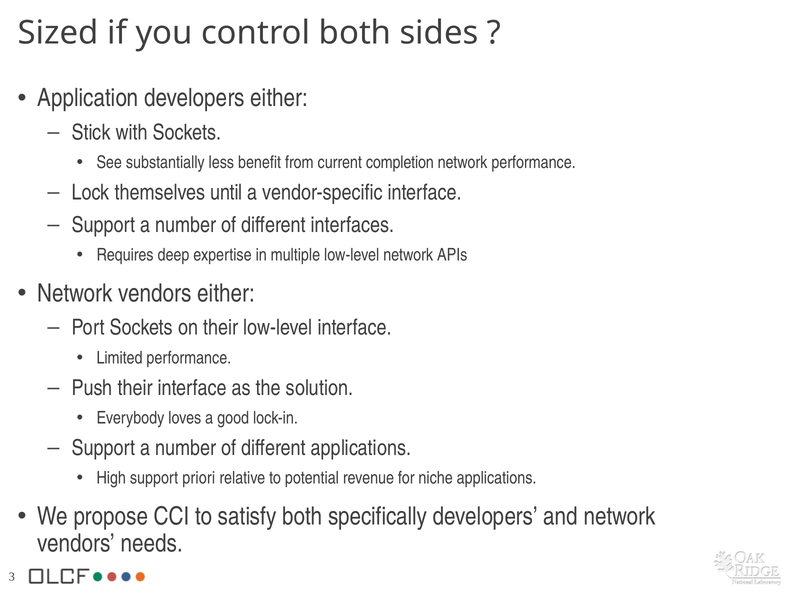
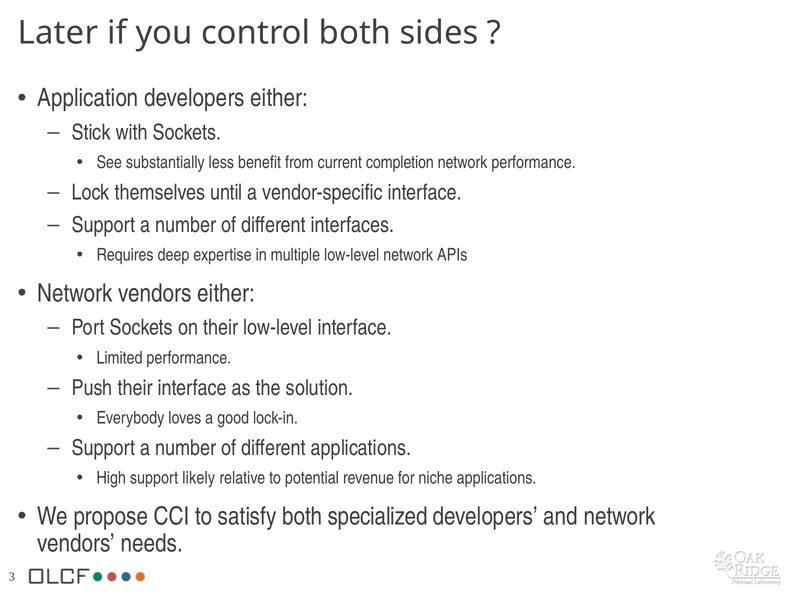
Sized: Sized -> Later (58, 33)
priori: priori -> likely (199, 478)
specifically: specifically -> specialized (378, 517)
